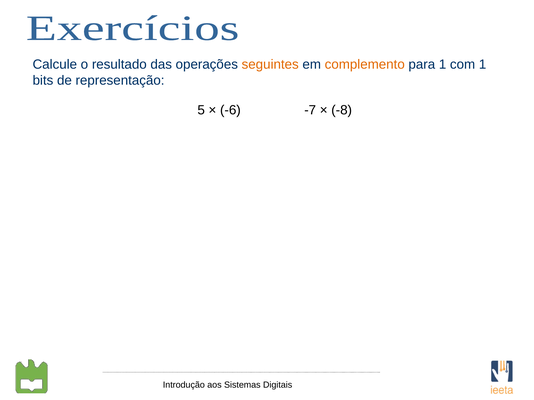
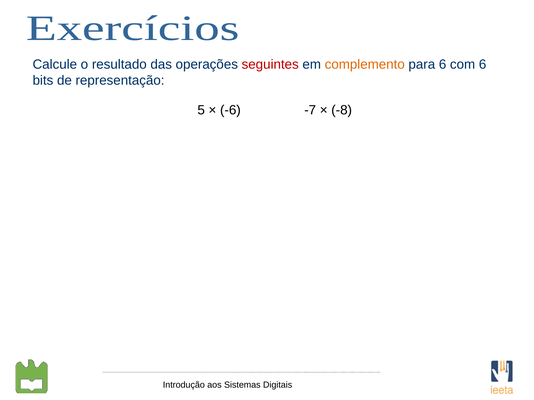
seguintes colour: orange -> red (270, 65)
para 1: 1 -> 6 (443, 65)
com 1: 1 -> 6 (483, 65)
